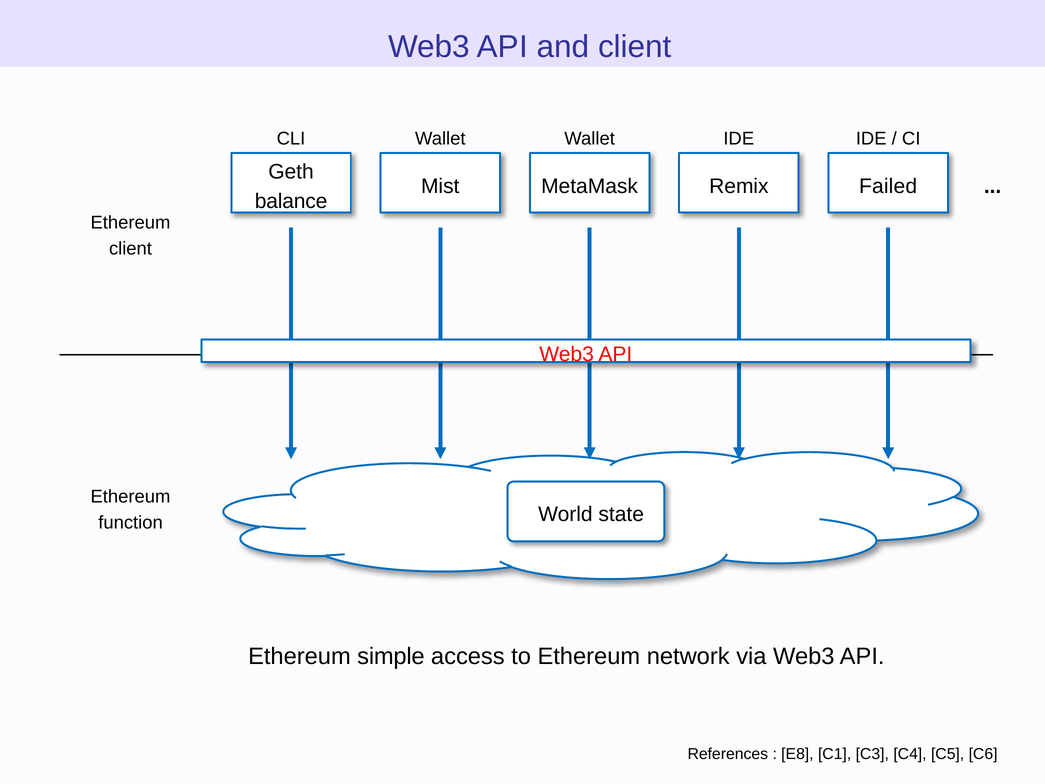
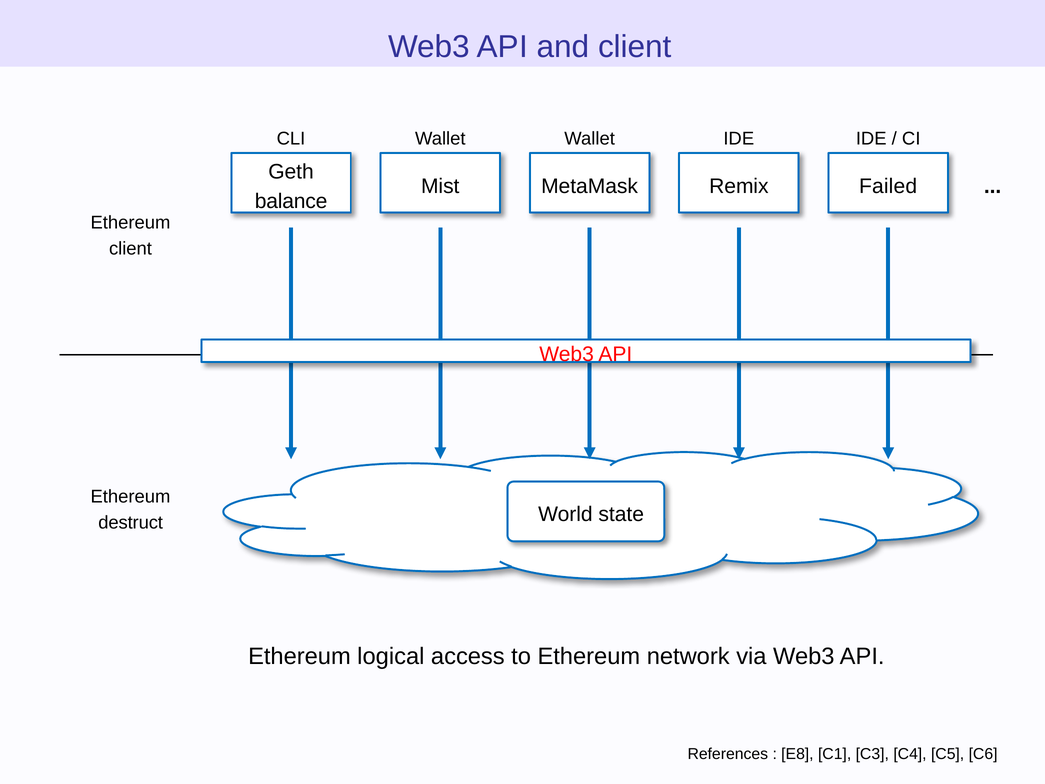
function: function -> destruct (131, 522)
simple: simple -> logical (391, 656)
